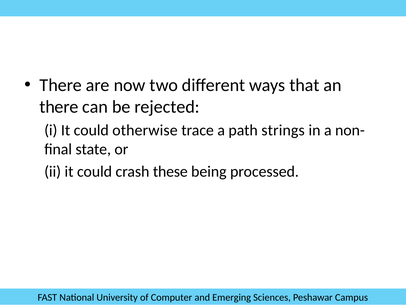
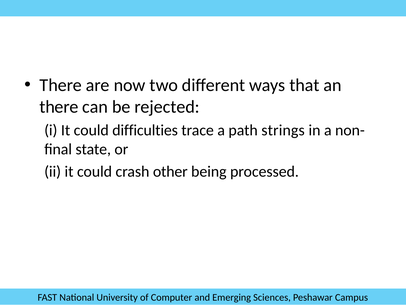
otherwise: otherwise -> difficulties (145, 130)
these: these -> other (170, 171)
